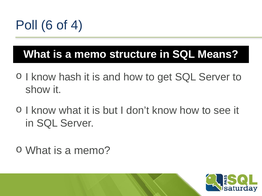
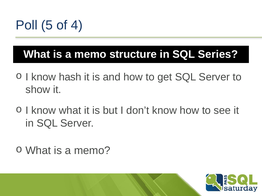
6: 6 -> 5 (47, 25)
Means: Means -> Series (218, 54)
